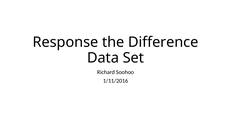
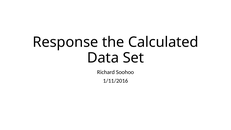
Difference: Difference -> Calculated (163, 42)
